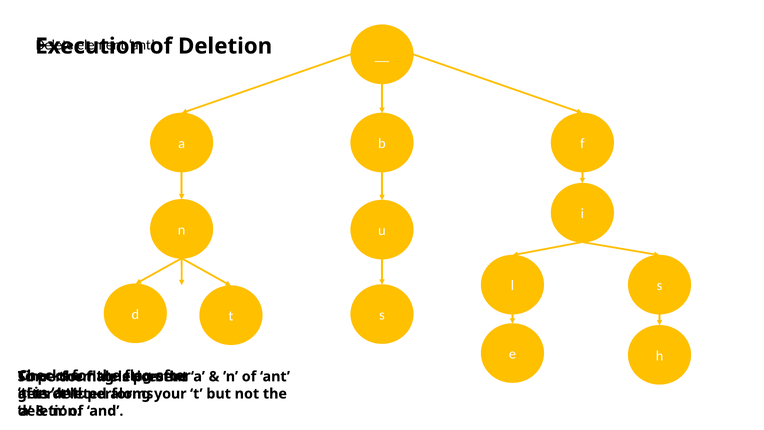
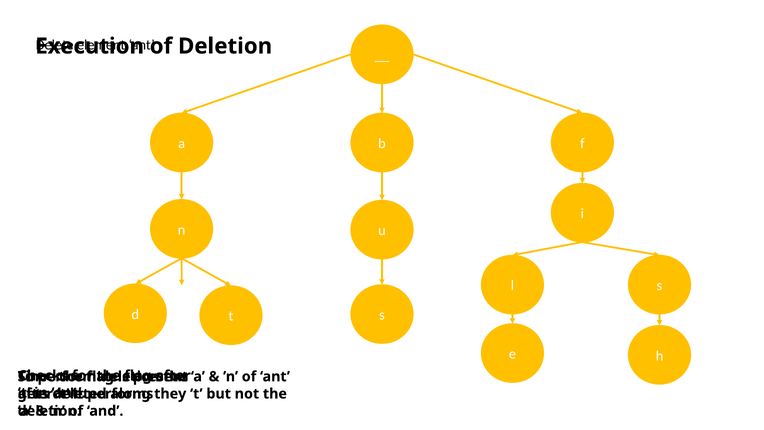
your: your -> they (170, 394)
